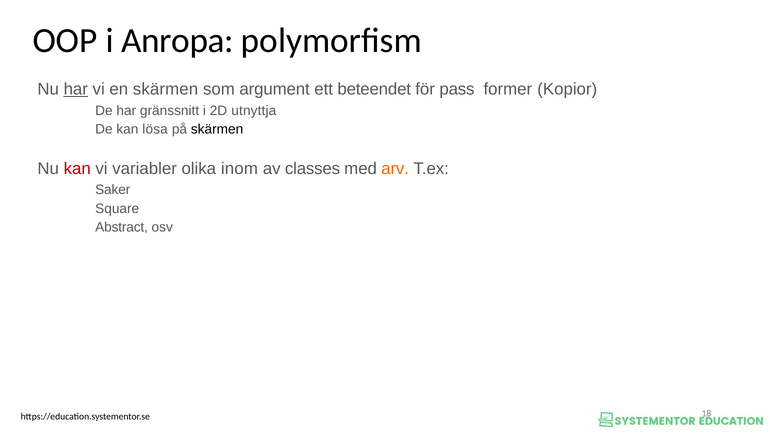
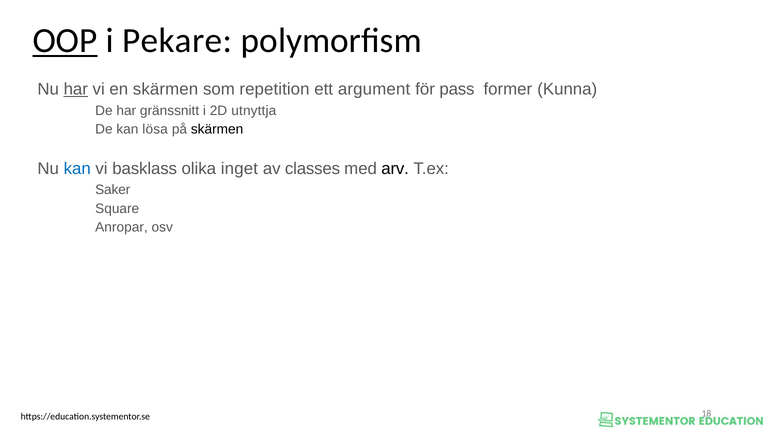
OOP underline: none -> present (65, 41)
Anropa: Anropa -> Pekare (177, 41)
argument: argument -> repetition (275, 89)
beteendet: beteendet -> argument (374, 89)
Kopior: Kopior -> Kunna (567, 89)
kan colour: red -> blue (77, 169)
variabler: variabler -> basklass (145, 169)
inom: inom -> inget (239, 169)
arv colour: orange -> black (395, 169)
Abstract: Abstract -> Anropar (121, 227)
